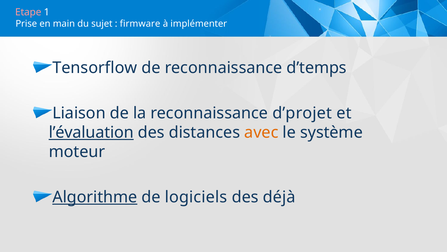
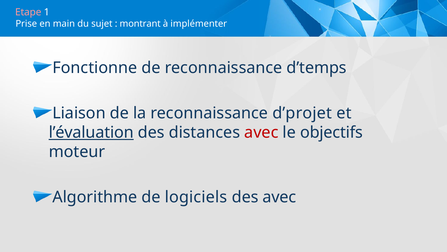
firmware: firmware -> montrant (140, 24)
Tensorflow: Tensorflow -> Fonctionne (95, 68)
avec colour: orange -> red (261, 132)
système: système -> objectifs (332, 132)
Algorithme underline: present -> none (95, 197)
des déjà: déjà -> avec (279, 197)
